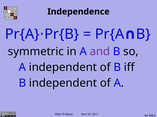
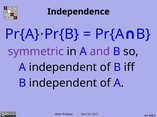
symmetric colour: black -> purple (36, 52)
